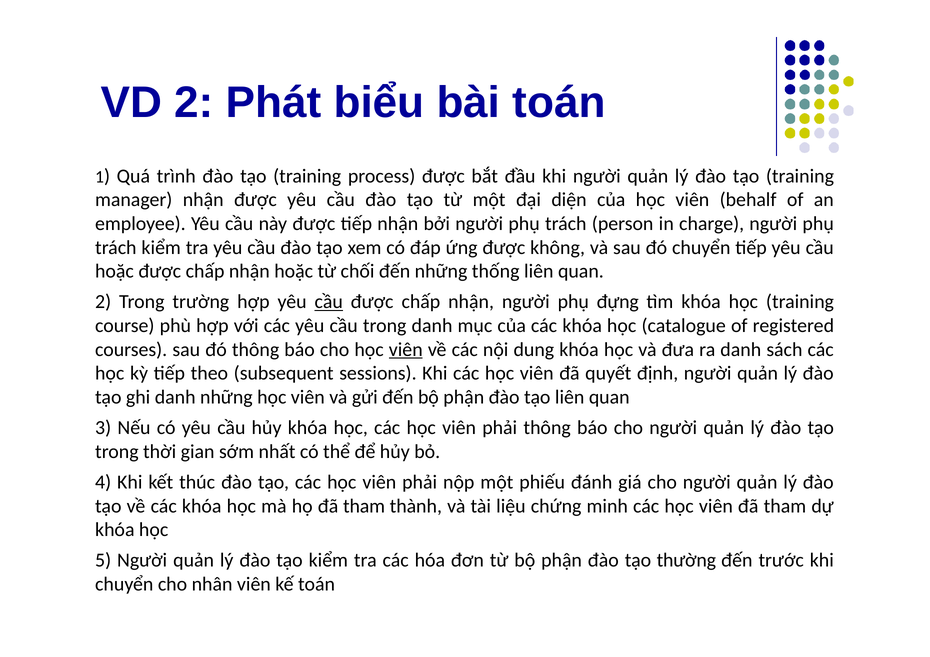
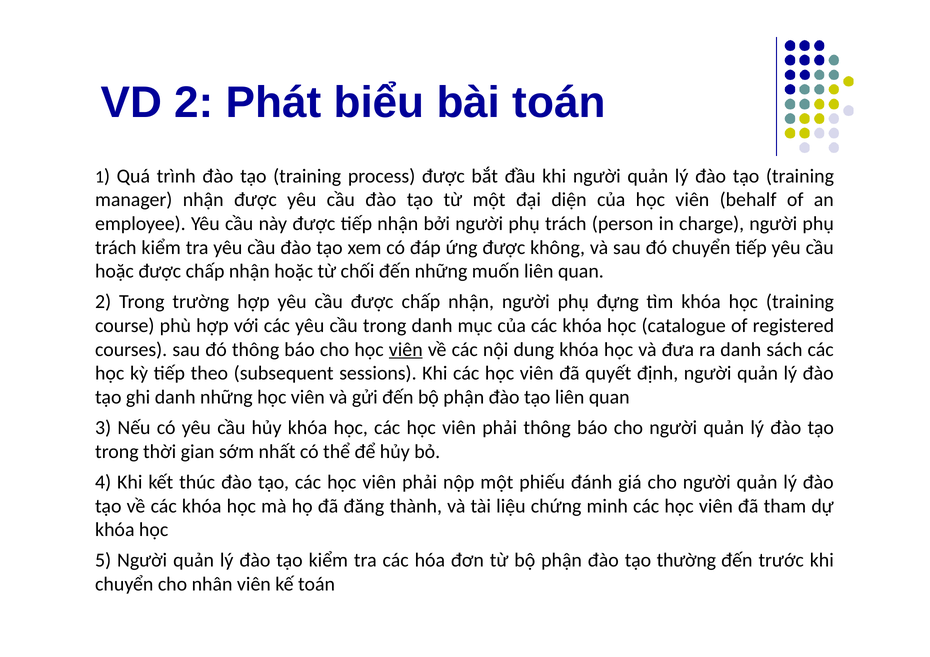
thống: thống -> muốn (496, 271)
cầu underline: present -> none (329, 302)
họ đã tham: tham -> đăng (364, 506)
